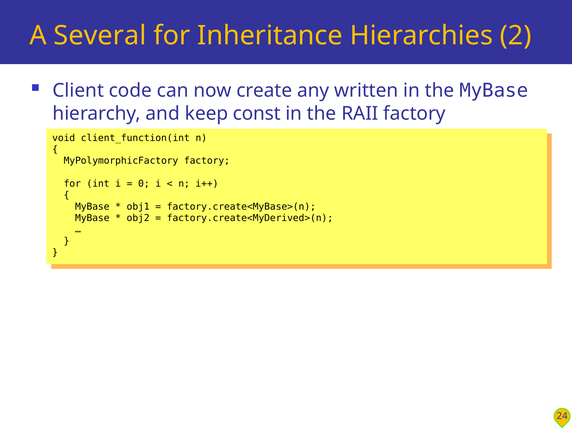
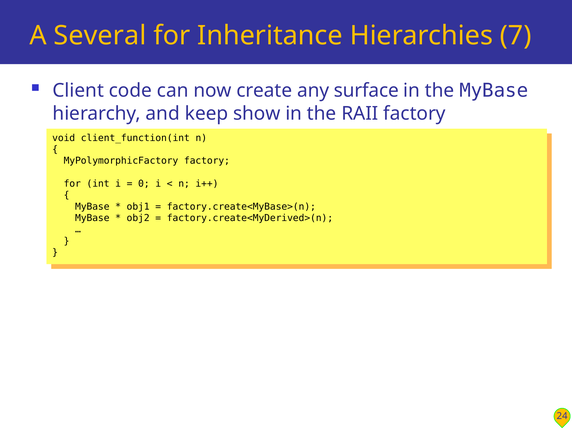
2: 2 -> 7 (516, 36)
written: written -> surface (366, 91)
const: const -> show (257, 113)
